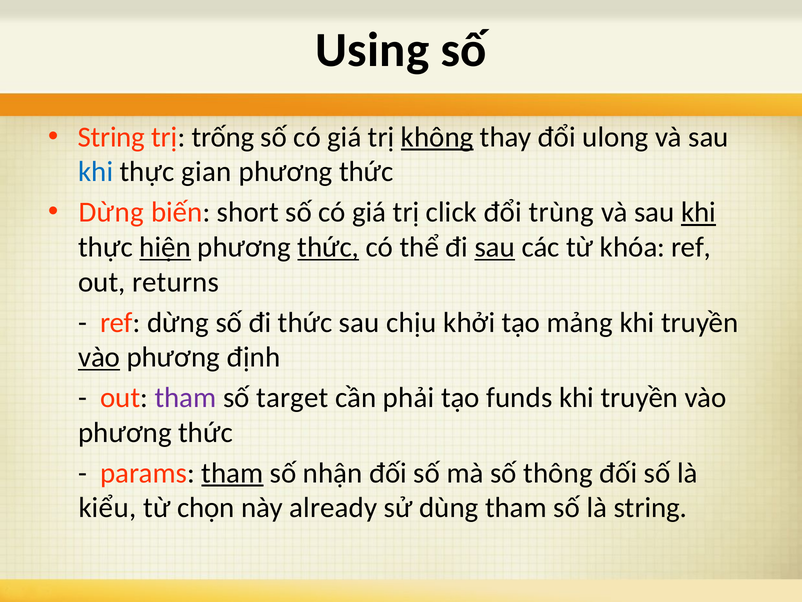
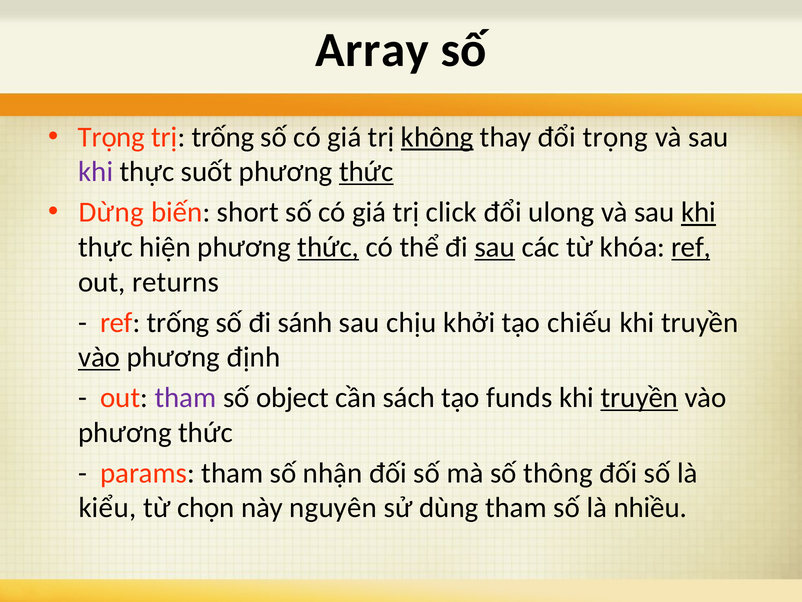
Using: Using -> Array (372, 50)
String: String -> Trọng (111, 137)
đổi ulong: ulong -> trọng (615, 137)
khi colour: blue -> purple (96, 172)
gian: gian -> suốt (207, 172)
thức underline: none -> present (366, 172)
trùng: trùng -> ulong (561, 212)
hiện underline: present -> none (165, 247)
ref underline: none -> present (691, 247)
ref dừng: dừng -> trống (178, 322)
đi thức: thức -> sánh (305, 322)
mảng: mảng -> chiếu (580, 322)
target: target -> object (293, 397)
phải: phải -> sách (409, 397)
truyền underline: none -> present (639, 397)
tham underline: present -> none (232, 473)
already: already -> nguyên (333, 507)
là string: string -> nhiều (650, 507)
